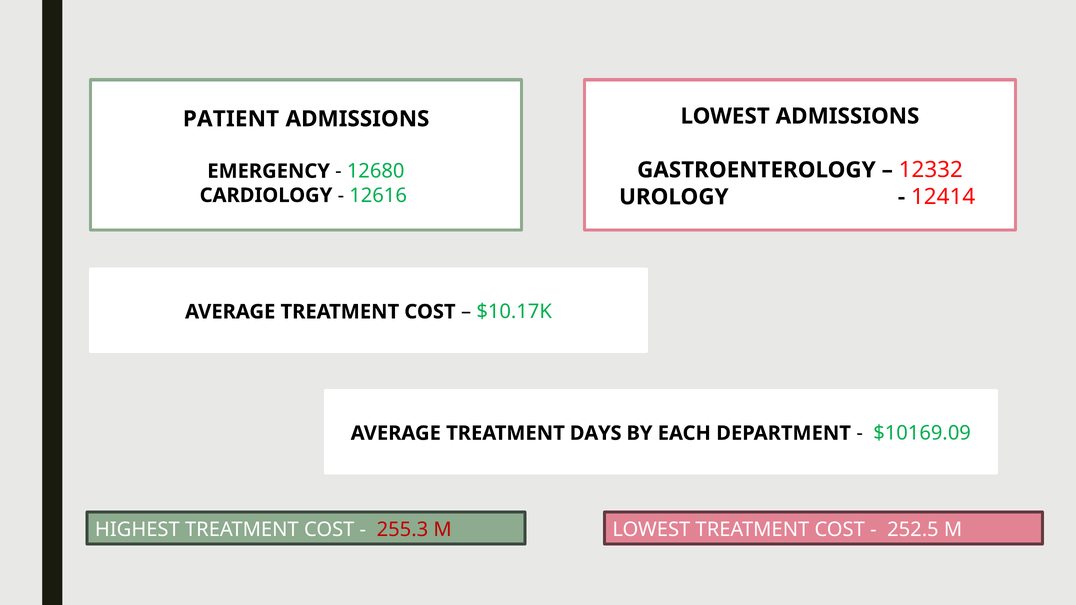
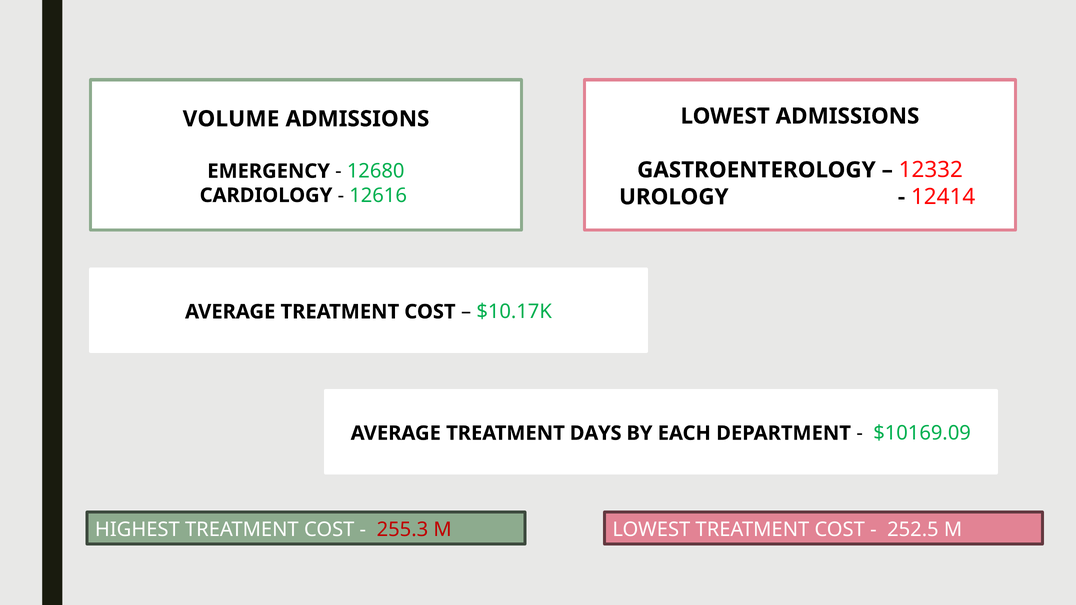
PATIENT: PATIENT -> VOLUME (231, 119)
